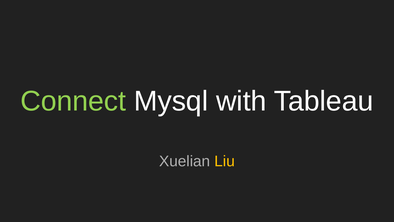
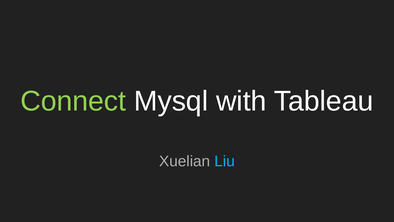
Liu colour: yellow -> light blue (225, 161)
